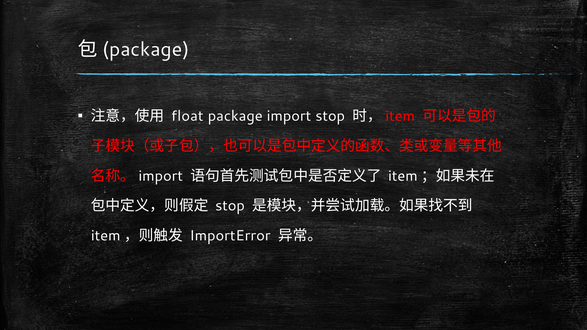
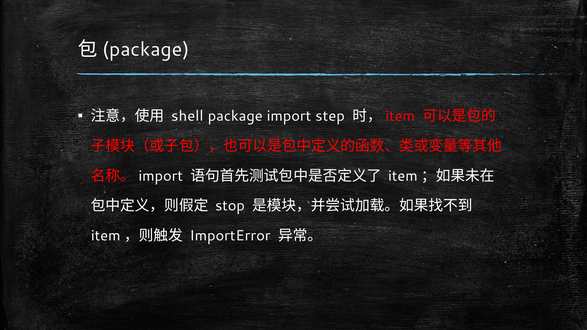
float: float -> shell (187, 116)
import stop: stop -> step (330, 116)
